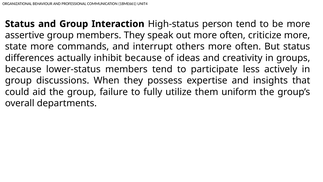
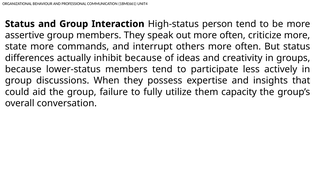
uniform: uniform -> capacity (239, 92)
departments: departments -> conversation (67, 103)
